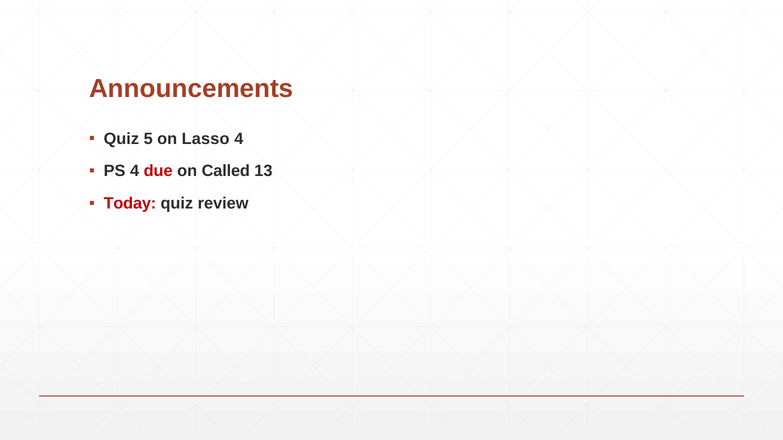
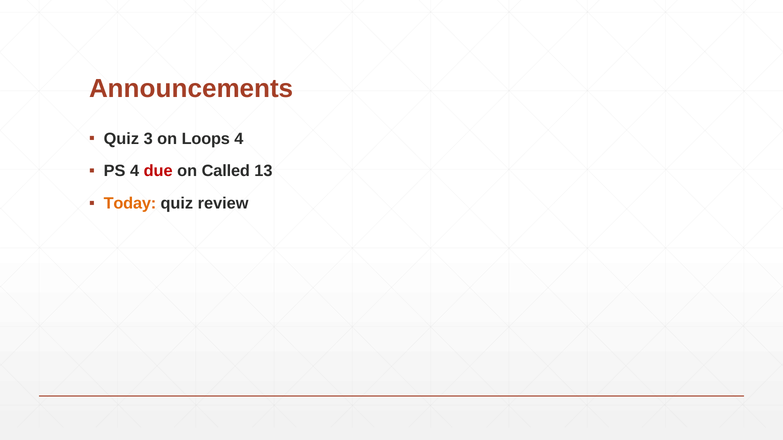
5: 5 -> 3 (148, 139)
Lasso: Lasso -> Loops (206, 139)
Today colour: red -> orange (130, 204)
